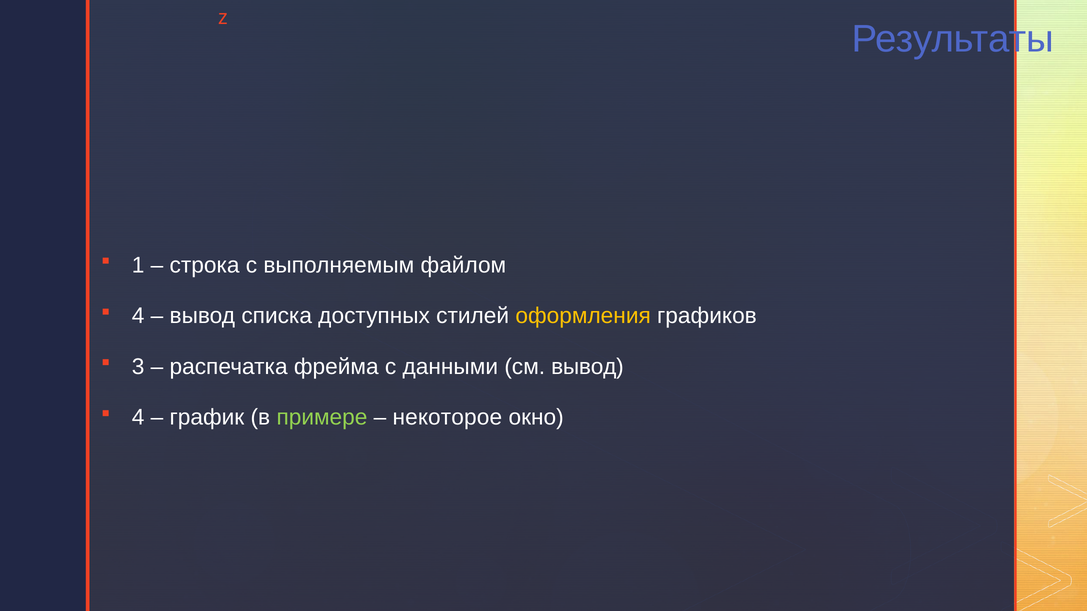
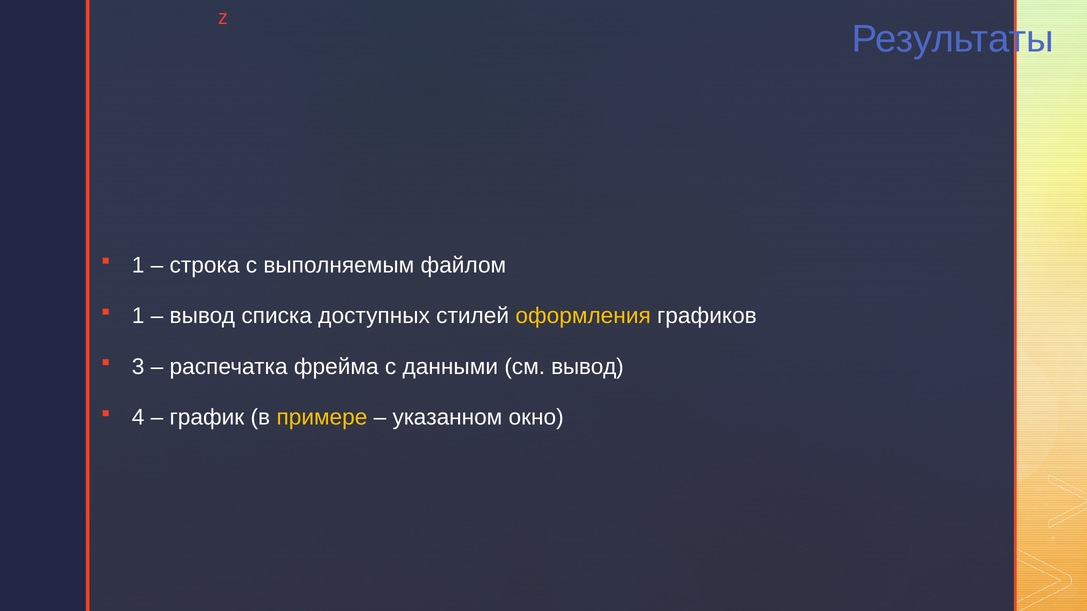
4: 4 -> 1 (138, 316)
примере colour: light green -> yellow (322, 418)
некоторое: некоторое -> указанном (447, 418)
